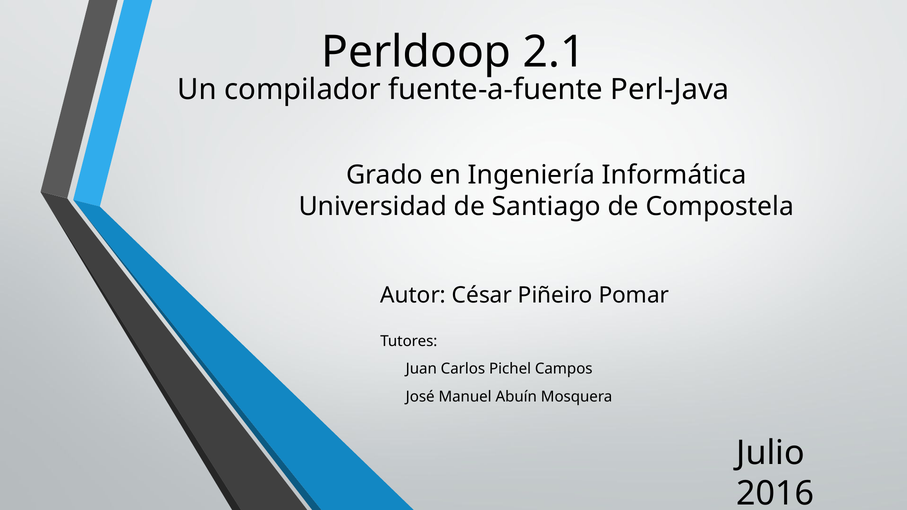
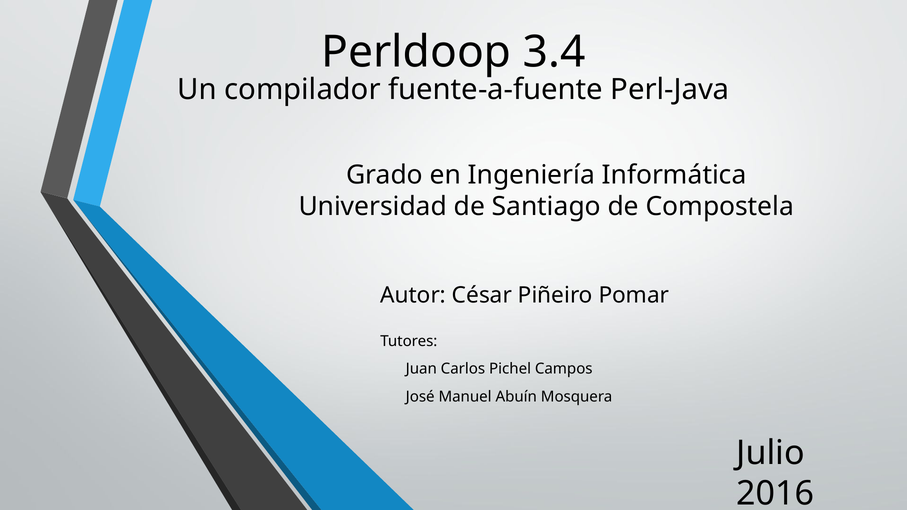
2.1: 2.1 -> 3.4 (554, 52)
